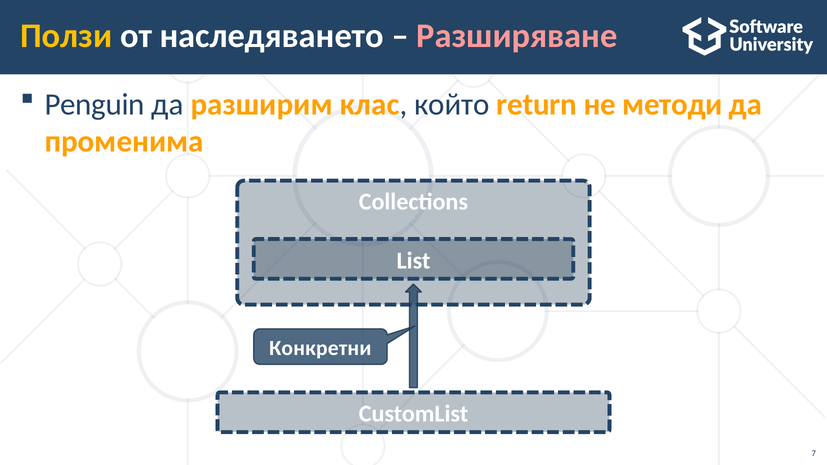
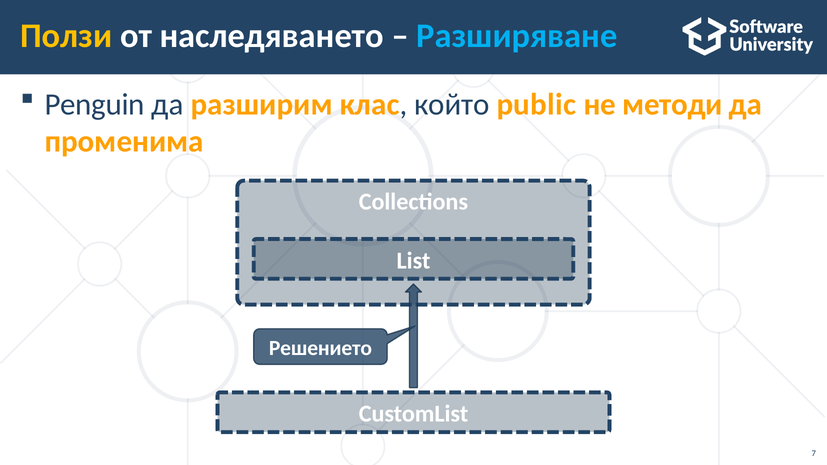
Разширяване colour: pink -> light blue (517, 36)
return: return -> public (536, 104)
Конкретни: Конкретни -> Решението (320, 348)
